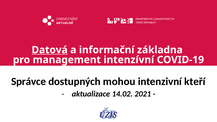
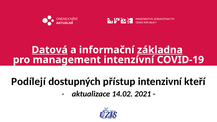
základna underline: none -> present (160, 50)
Správce: Správce -> Podílejí (29, 81)
mohou: mohou -> přístup (119, 81)
